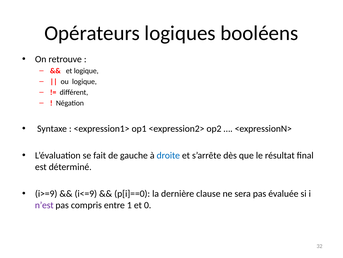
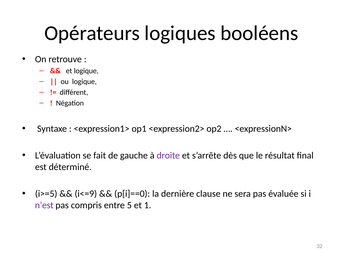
droite colour: blue -> purple (168, 155)
i>=9: i>=9 -> i>=5 (46, 193)
1: 1 -> 5 (129, 205)
0: 0 -> 1 (148, 205)
